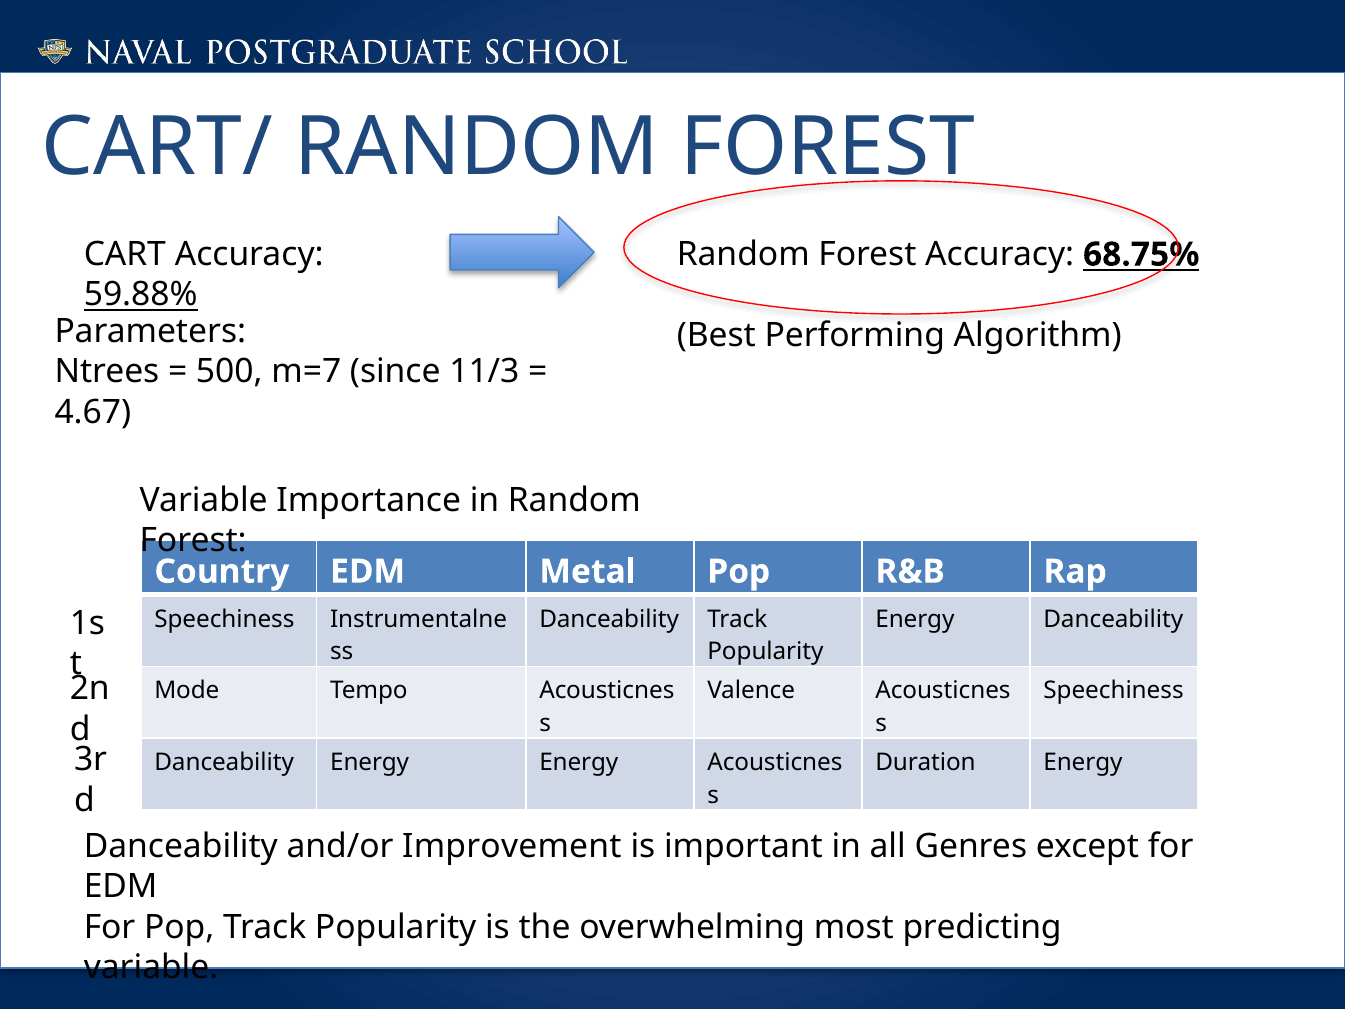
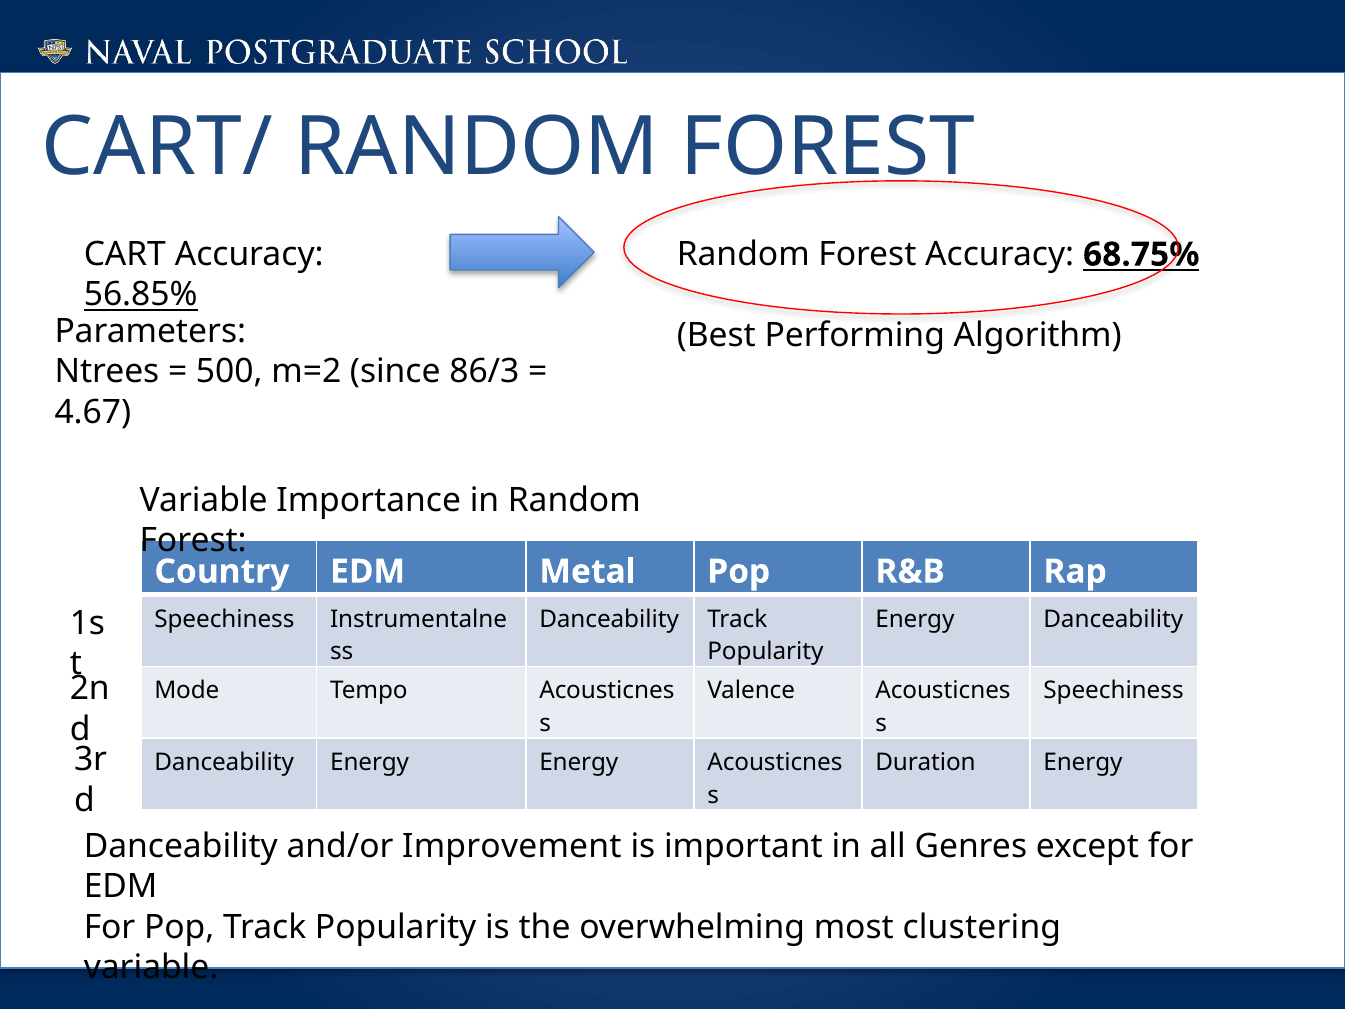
59.88%: 59.88% -> 56.85% (141, 295)
m=7: m=7 -> m=2 (306, 372)
11/3: 11/3 -> 86/3 (484, 372)
predicting: predicting -> clustering (982, 927)
